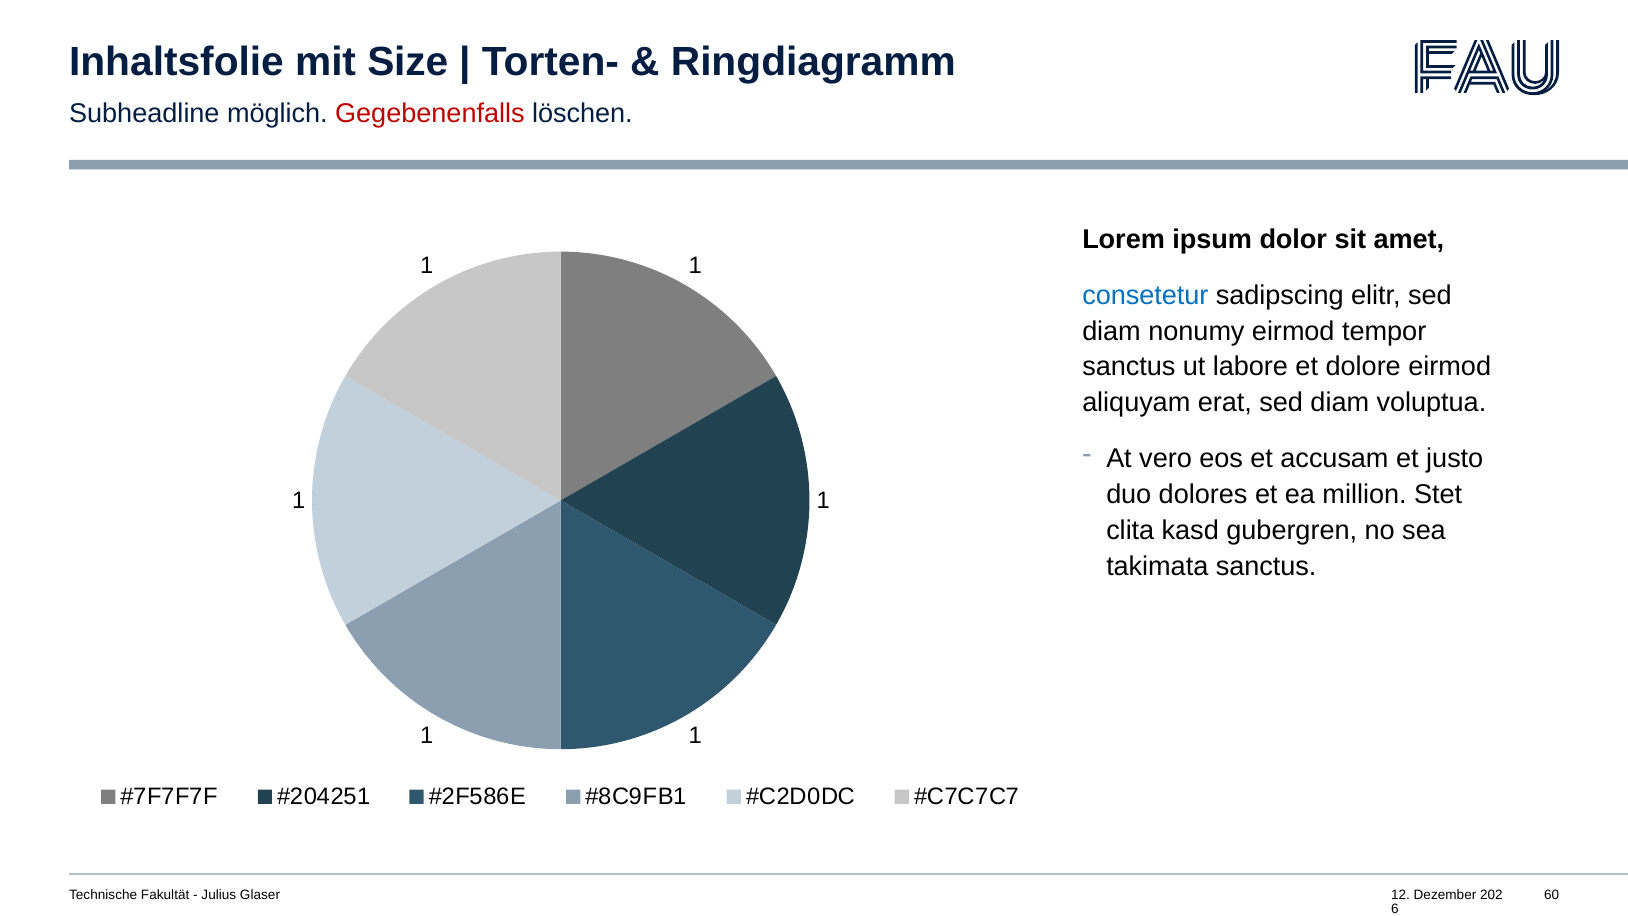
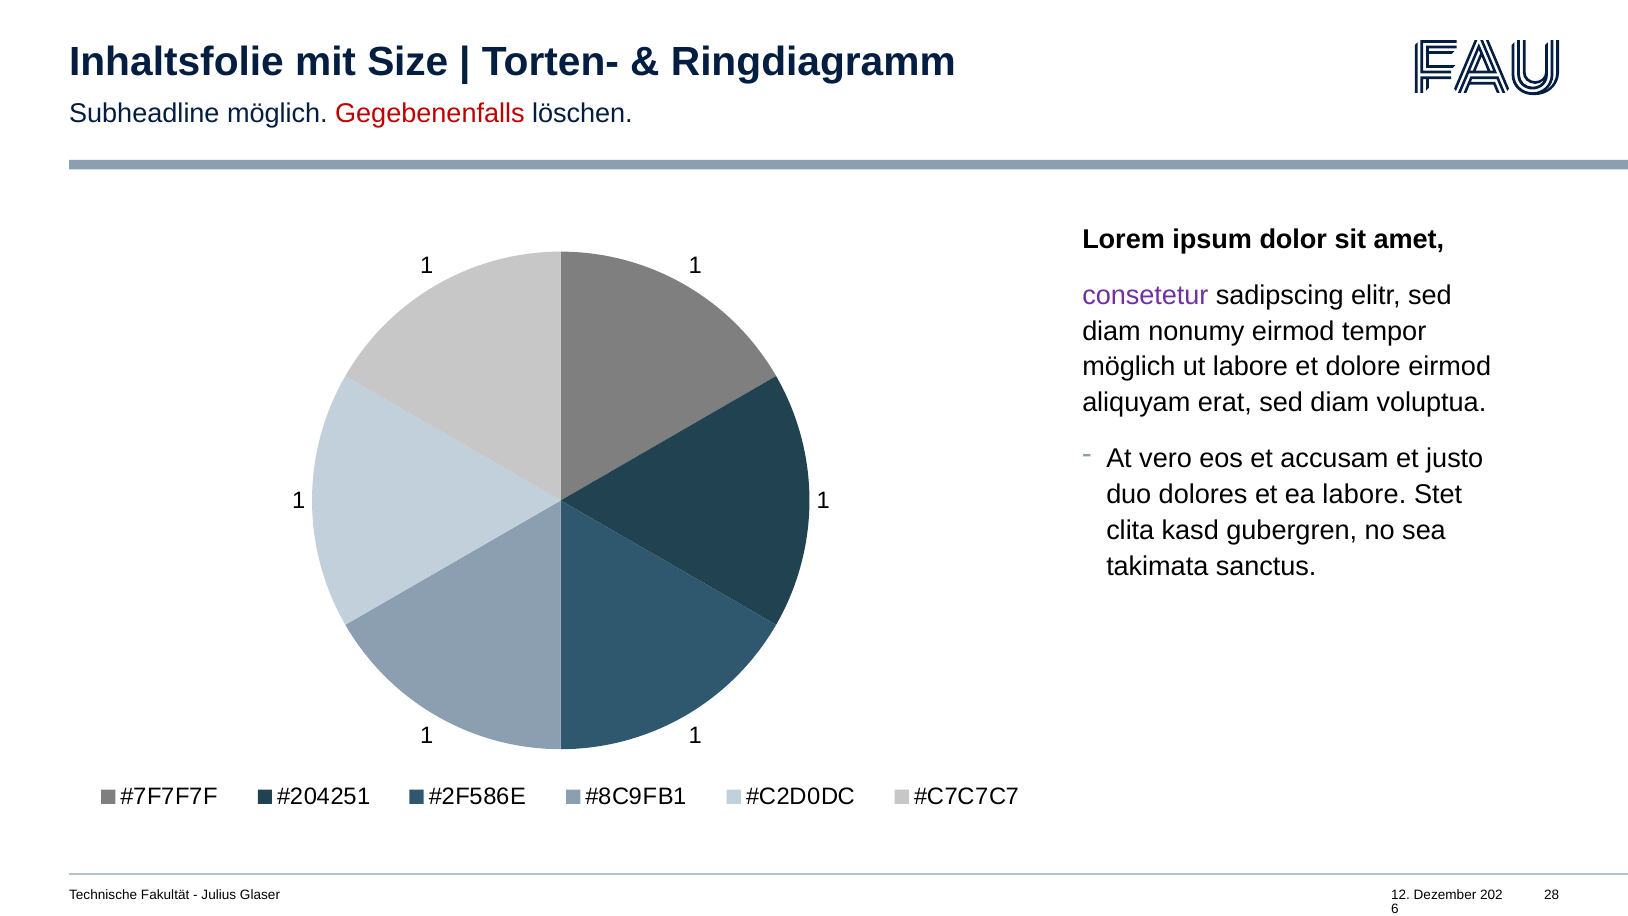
consetetur colour: blue -> purple (1145, 295)
sanctus: sanctus -> möglich (1129, 367)
ea million: million -> labore (1364, 494)
60: 60 -> 28 (1552, 895)
